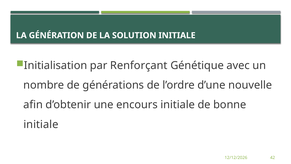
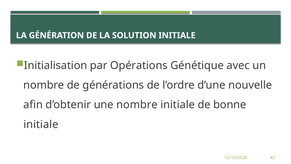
Renforçant: Renforçant -> Opérations (139, 65)
une encours: encours -> nombre (137, 105)
